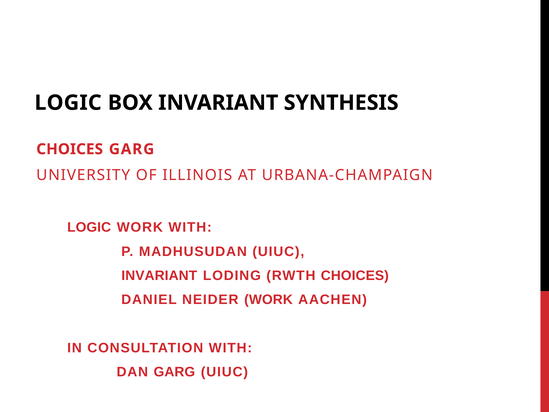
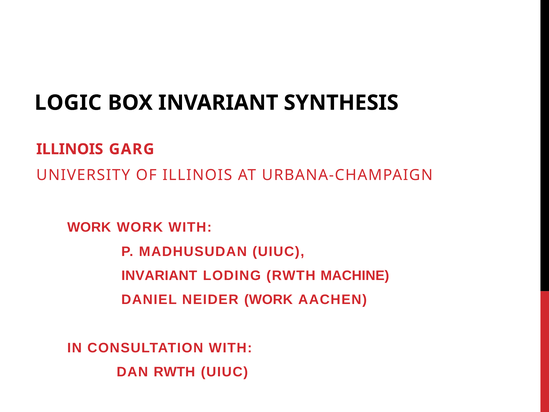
CHOICES: CHOICES -> ILLINOIS (70, 149)
LOGIC: LOGIC -> WORK (89, 227)
RWTH CHOICES: CHOICES -> MACHINE (355, 275)
DAN GARG: GARG -> RWTH (174, 372)
